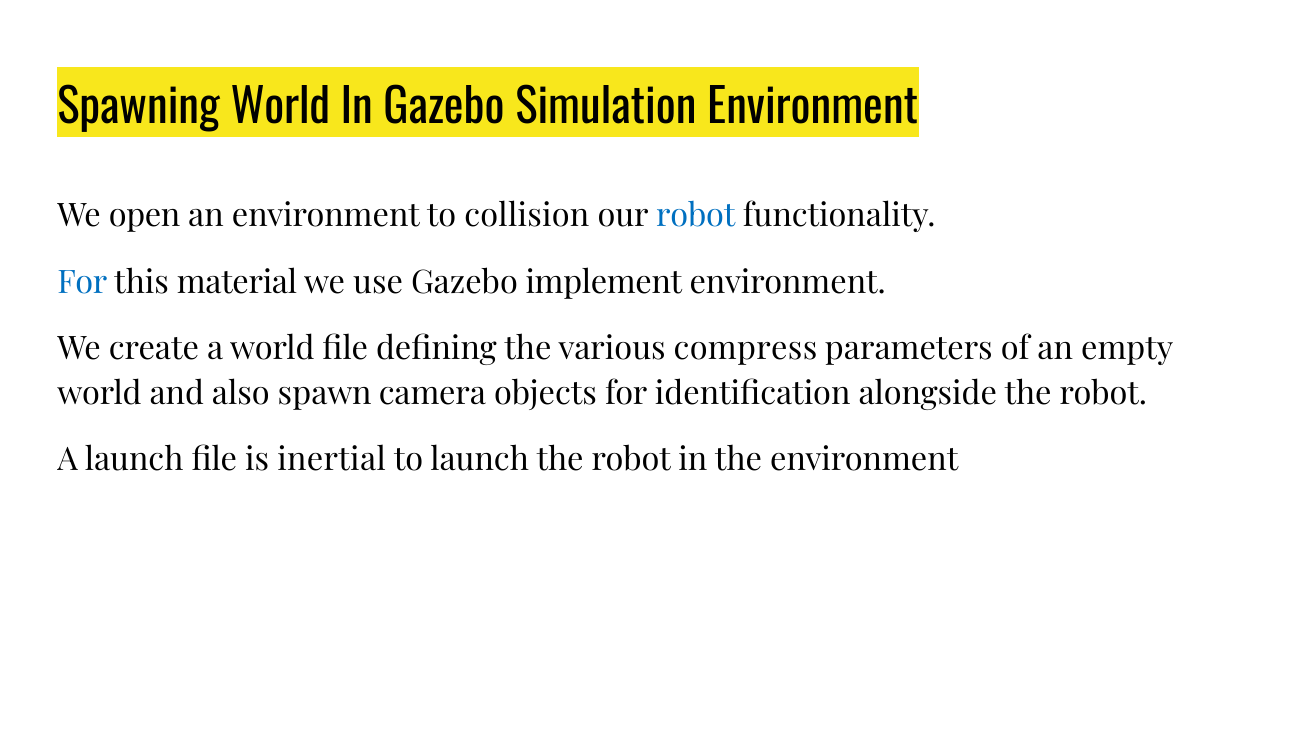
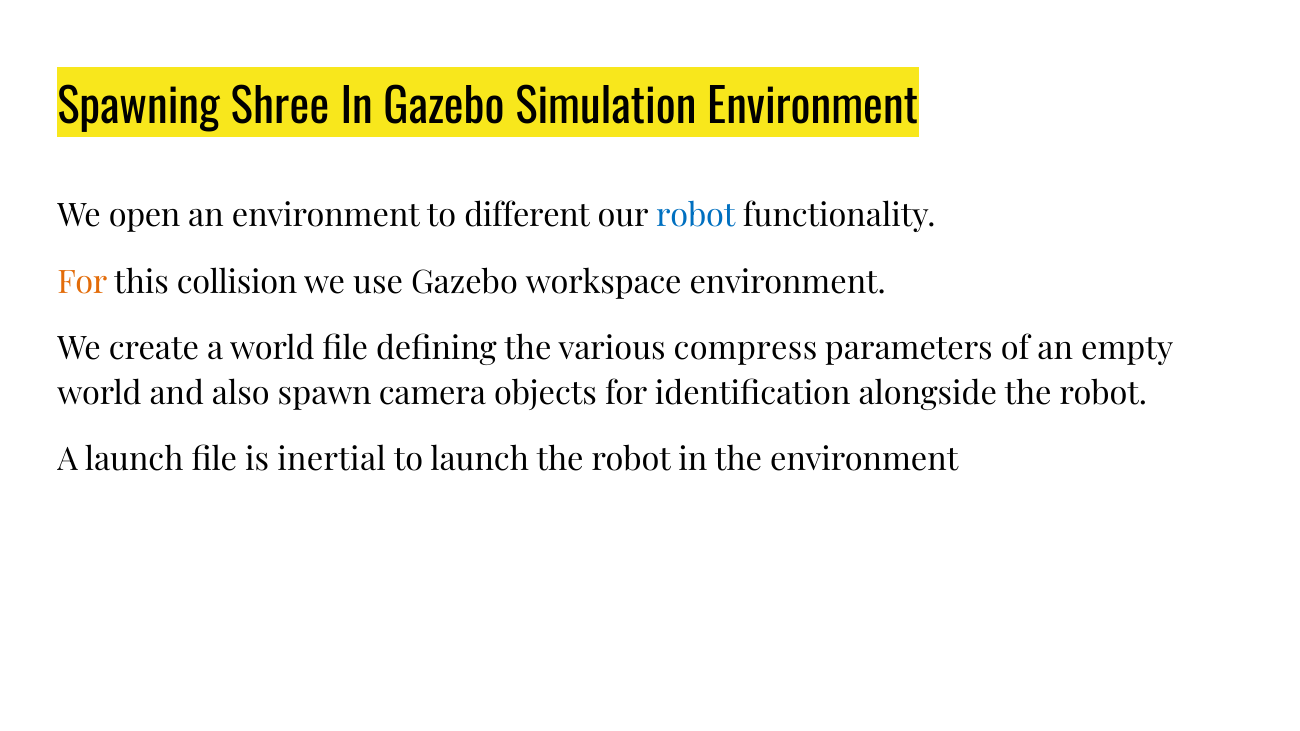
Spawning World: World -> Shree (280, 108)
collision: collision -> different (527, 216)
For colour: blue -> orange (82, 283)
material: material -> collision (237, 283)
implement: implement -> workspace (604, 283)
